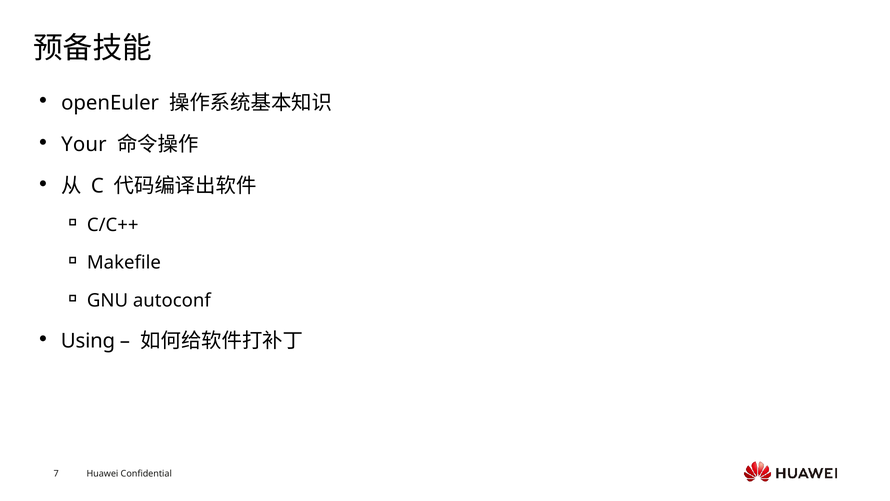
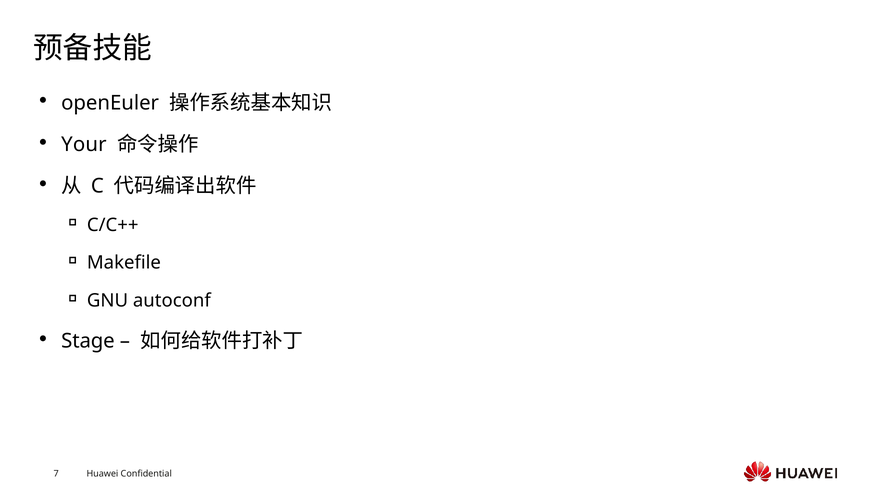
Using: Using -> Stage (88, 341)
